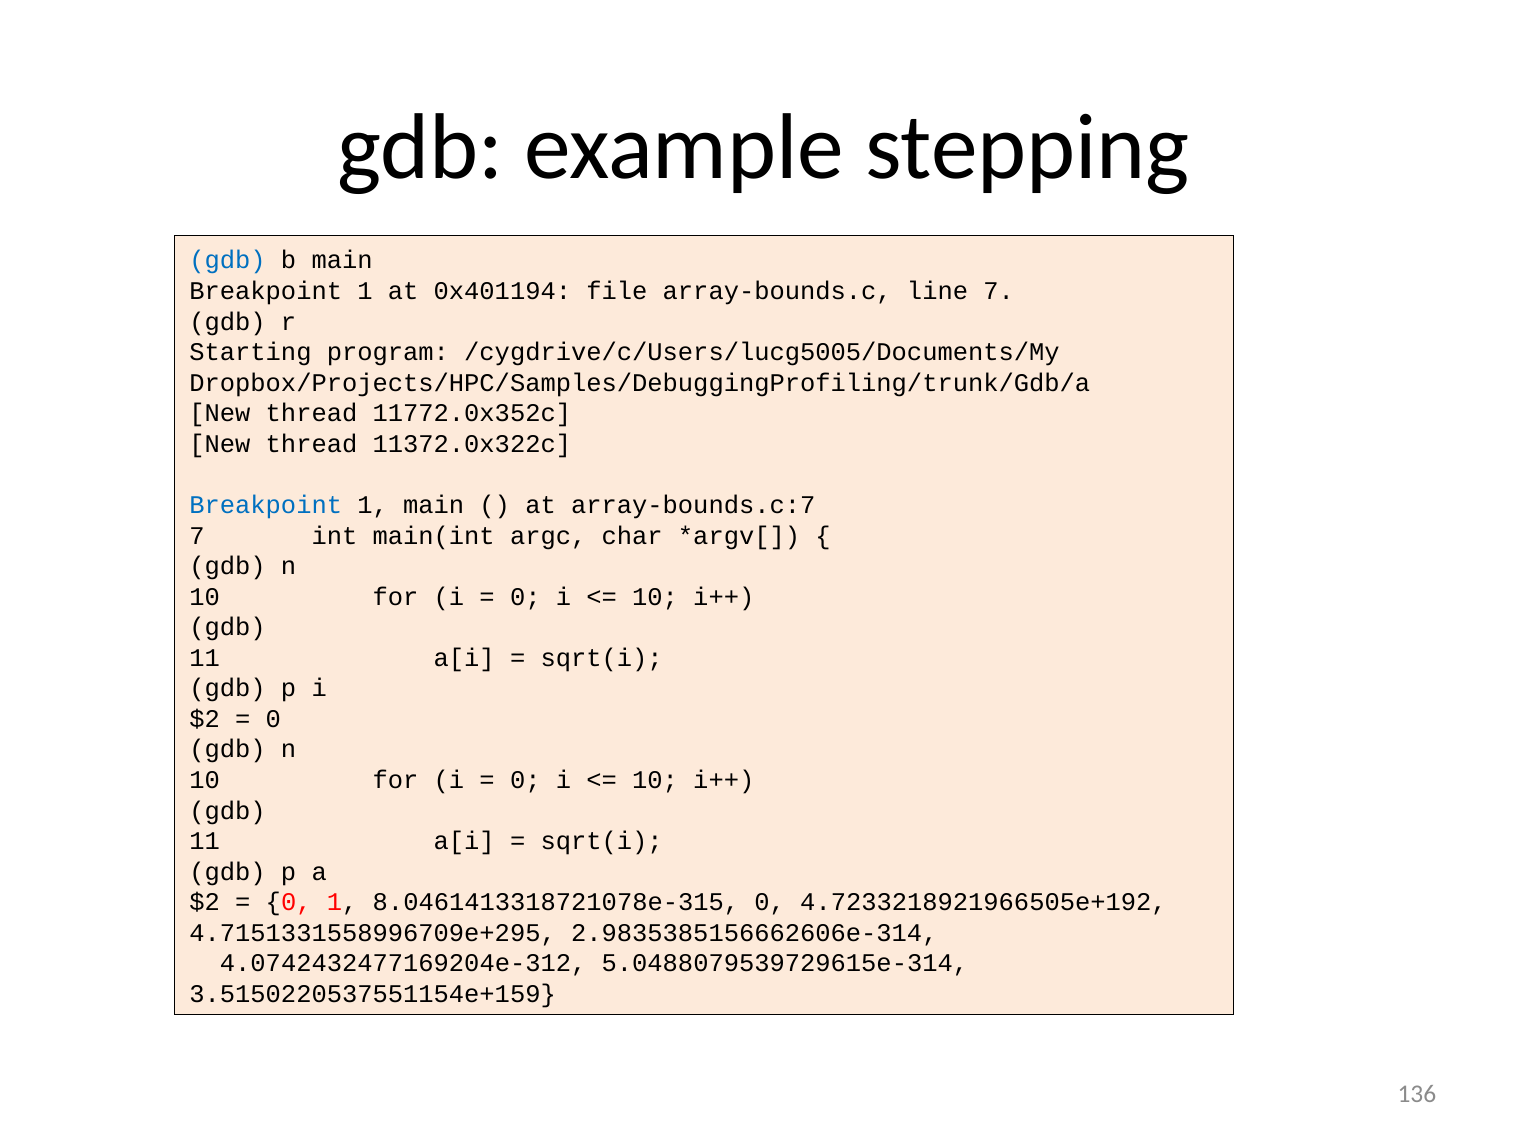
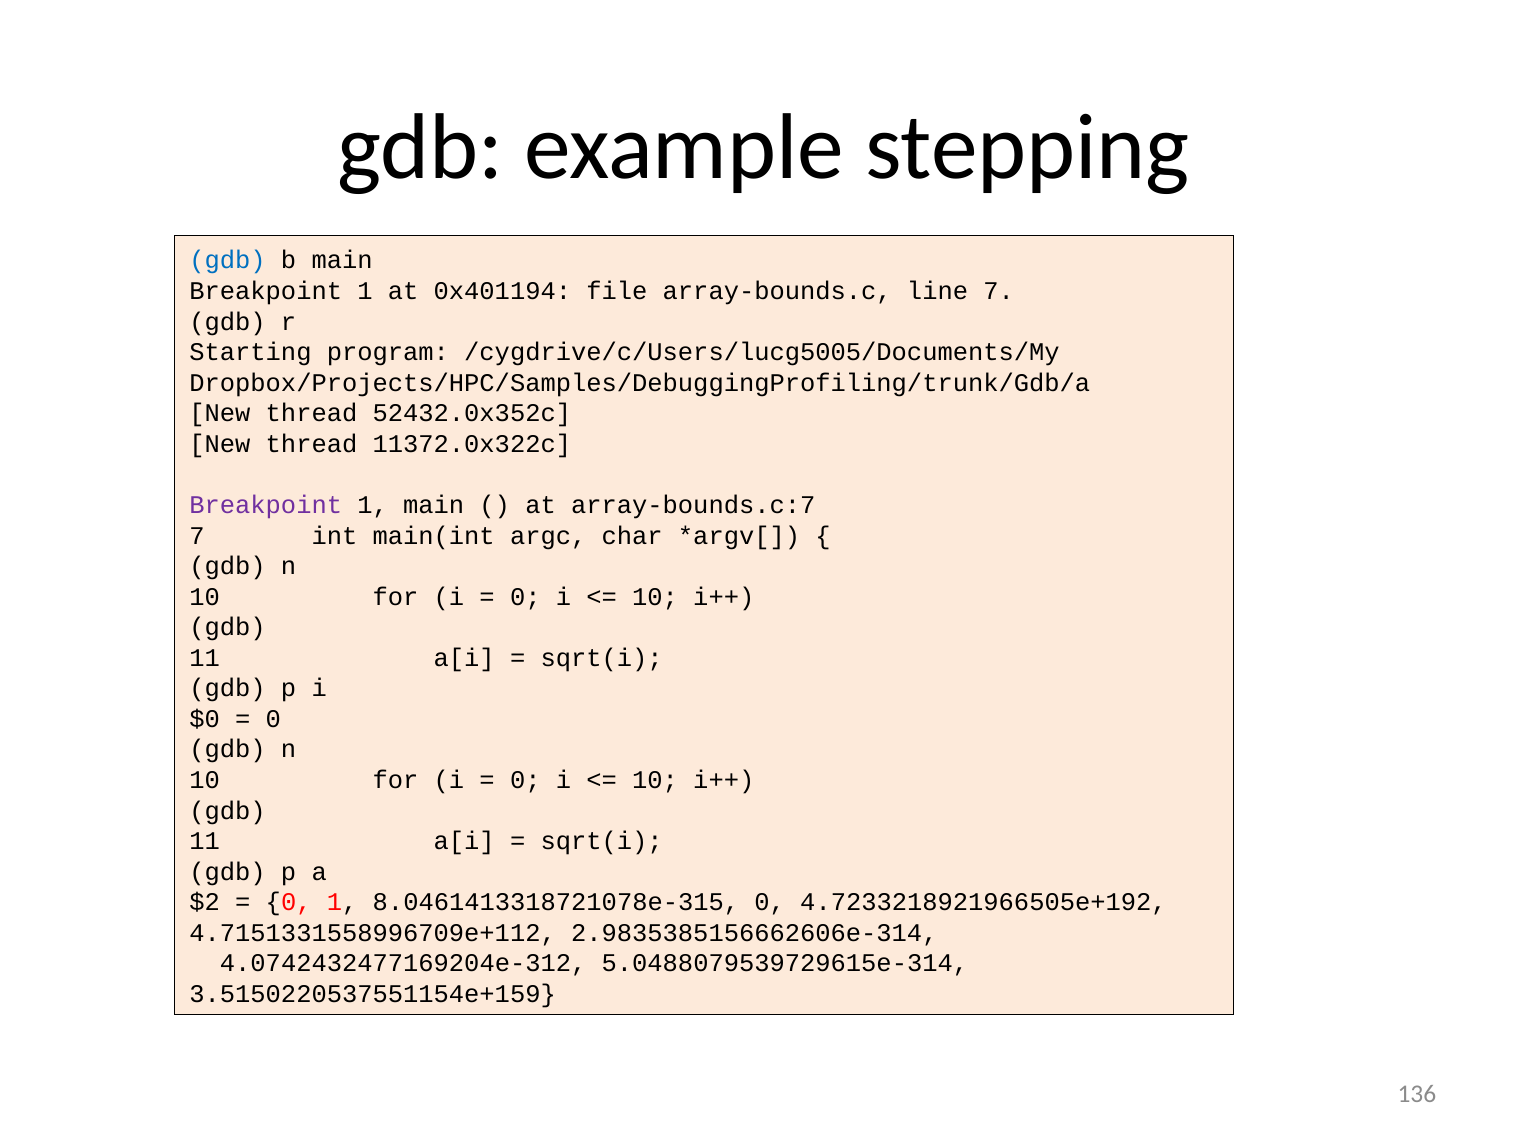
11772.0x352c: 11772.0x352c -> 52432.0x352c (472, 413)
Breakpoint colour: blue -> purple (266, 505)
$2: $2 -> $0 (205, 719)
4.7151331558996709e+295: 4.7151331558996709e+295 -> 4.7151331558996709e+112 (373, 933)
